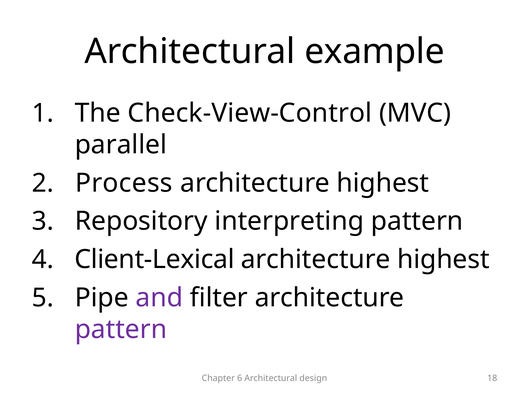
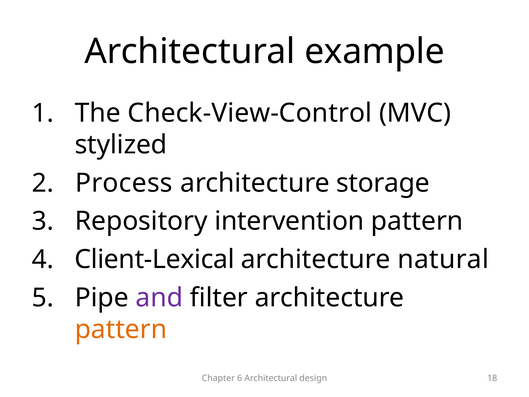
parallel: parallel -> stylized (121, 145)
highest: highest -> storage (383, 183)
interpreting: interpreting -> intervention (289, 221)
highest: highest -> natural (443, 259)
pattern colour: purple -> orange (121, 329)
